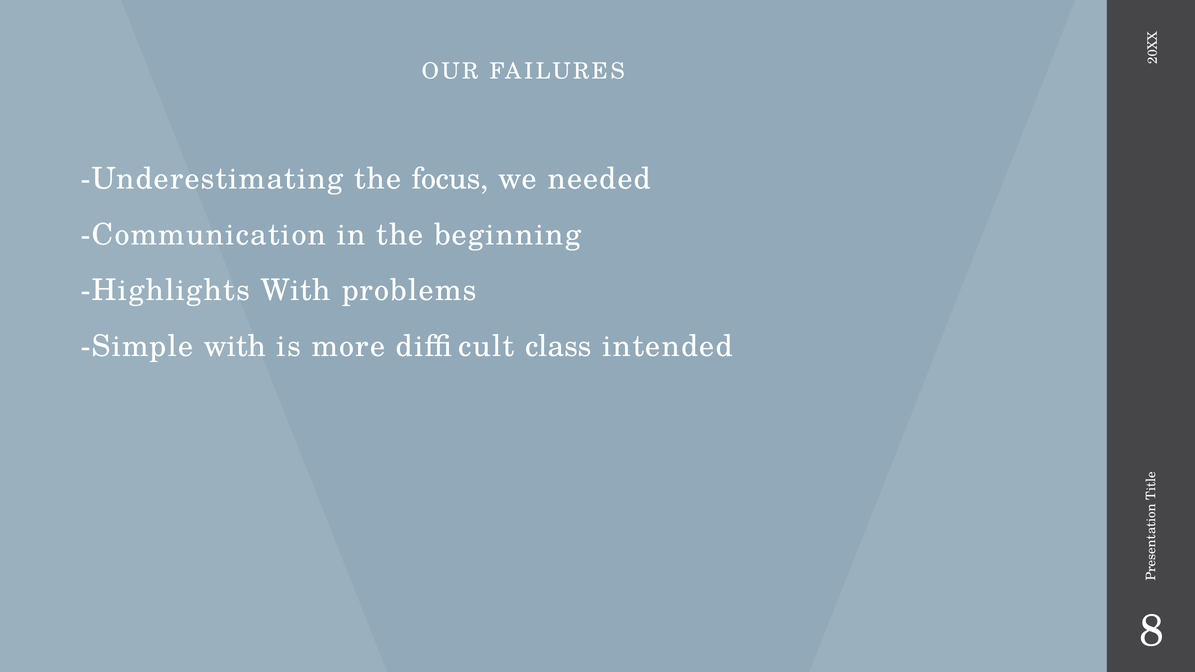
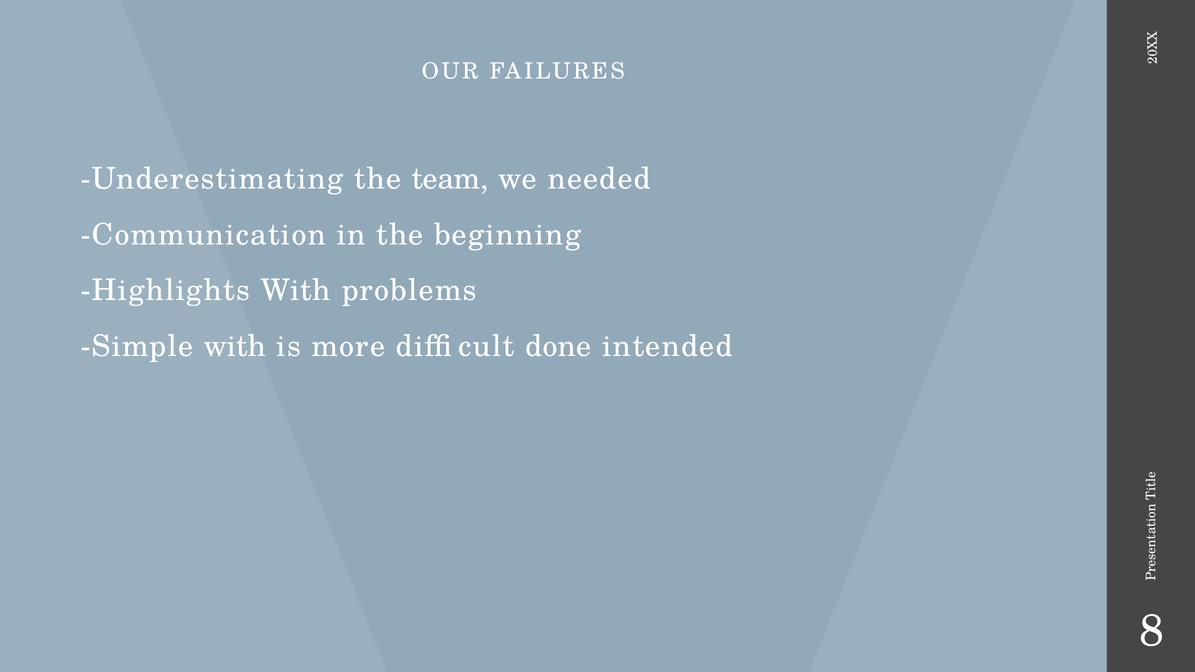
focus: focus -> team (450, 179)
class: class -> done (558, 346)
